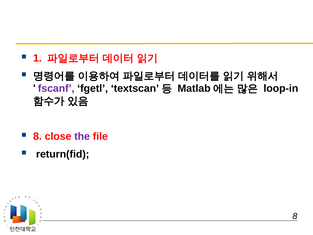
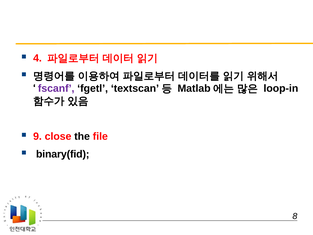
1: 1 -> 4 (37, 58)
8: 8 -> 9 (37, 136)
the colour: purple -> black (82, 136)
return(fid: return(fid -> binary(fid (63, 154)
